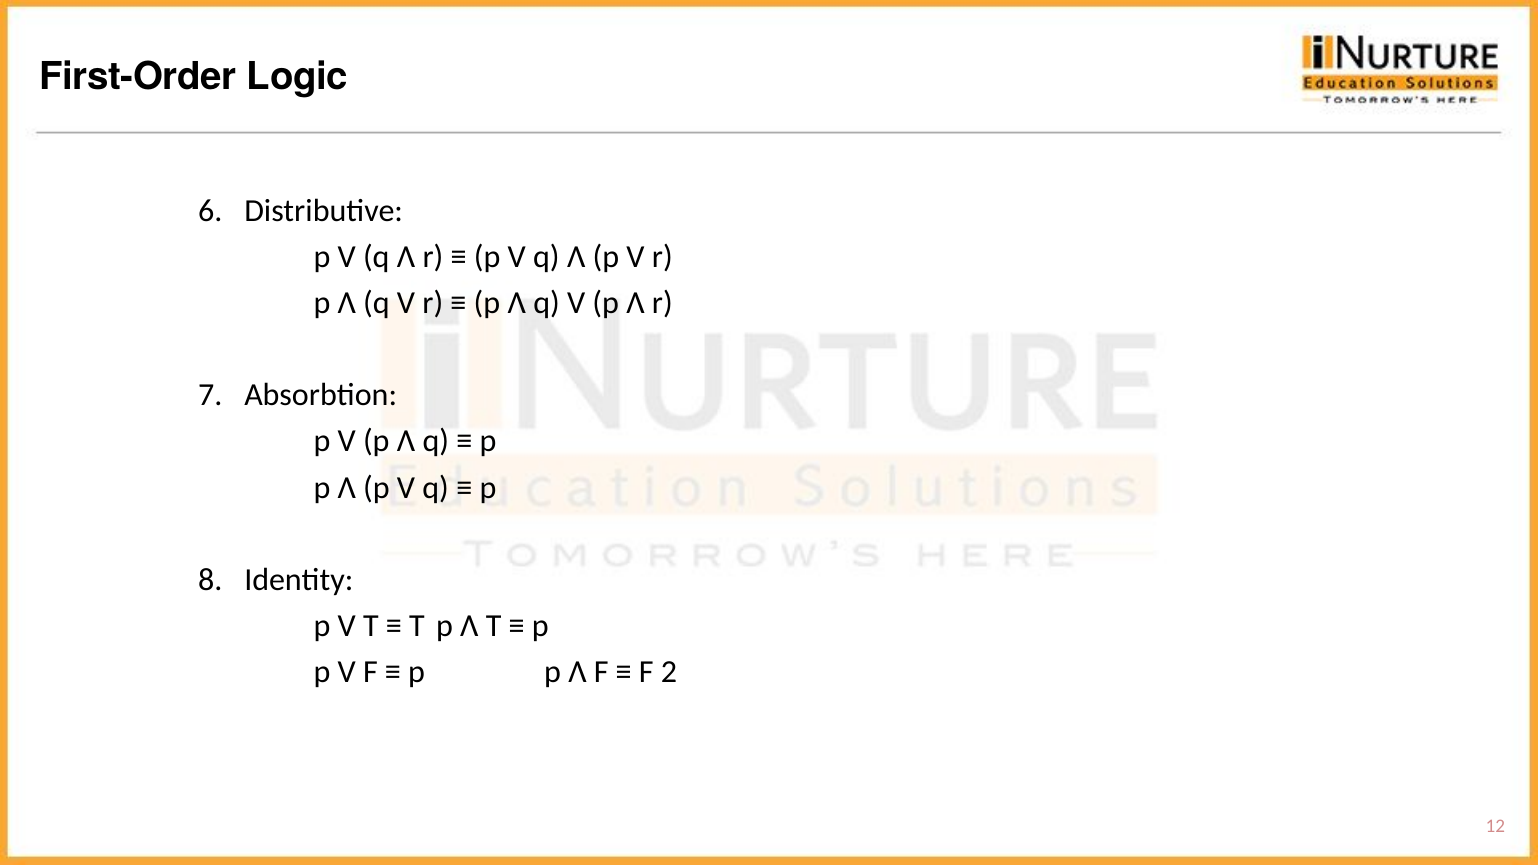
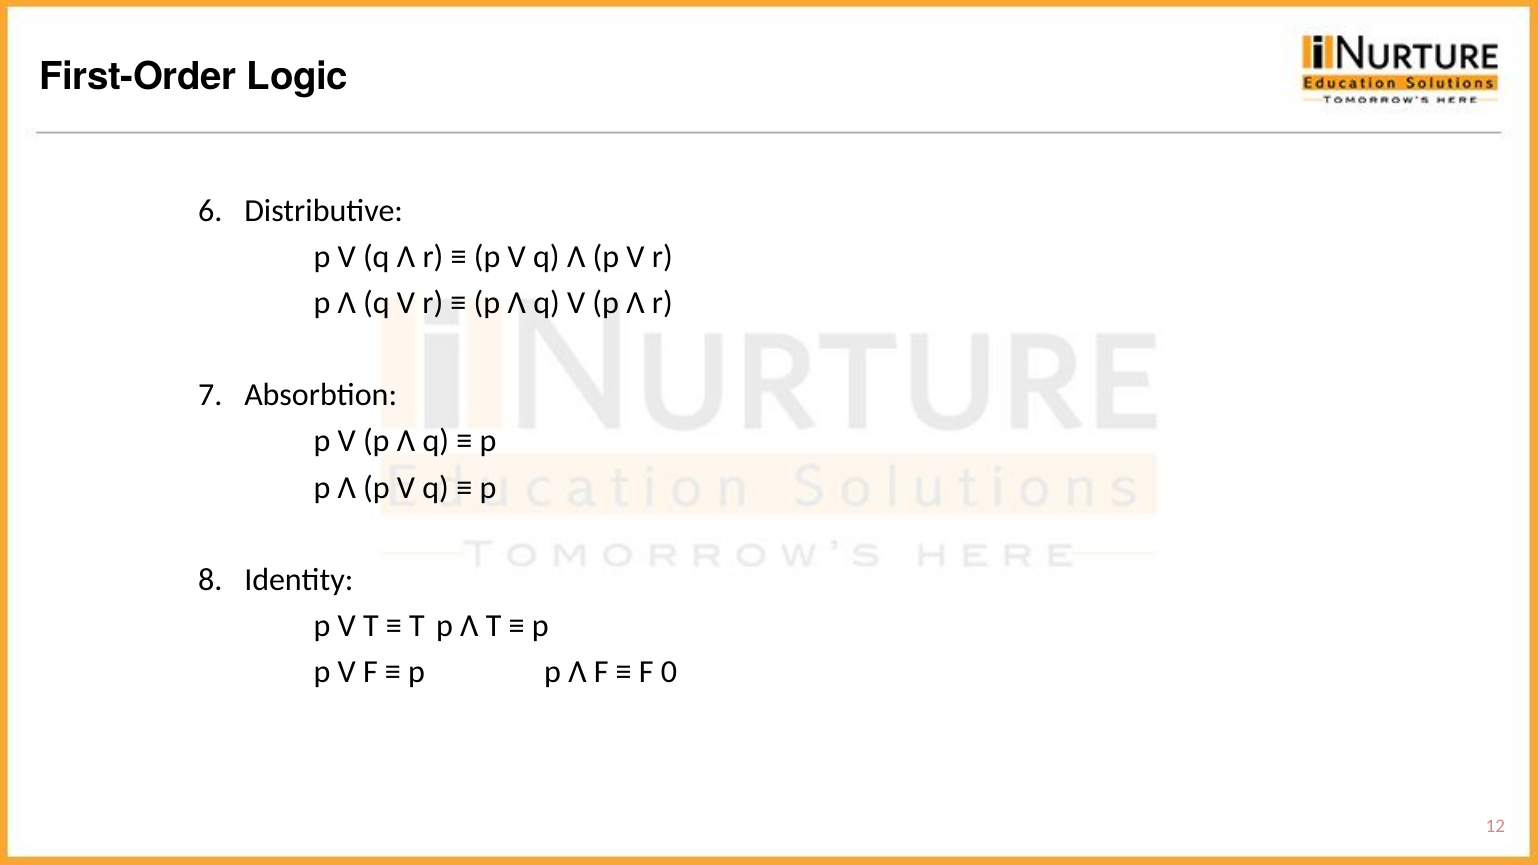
2: 2 -> 0 (669, 672)
